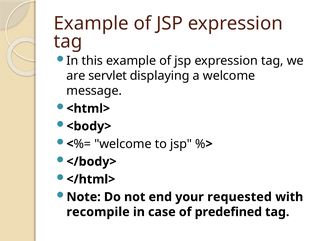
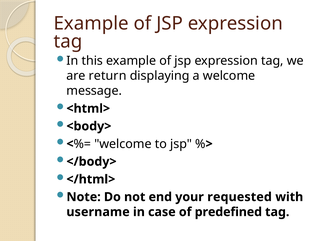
servlet: servlet -> return (108, 76)
recompile: recompile -> username (98, 212)
